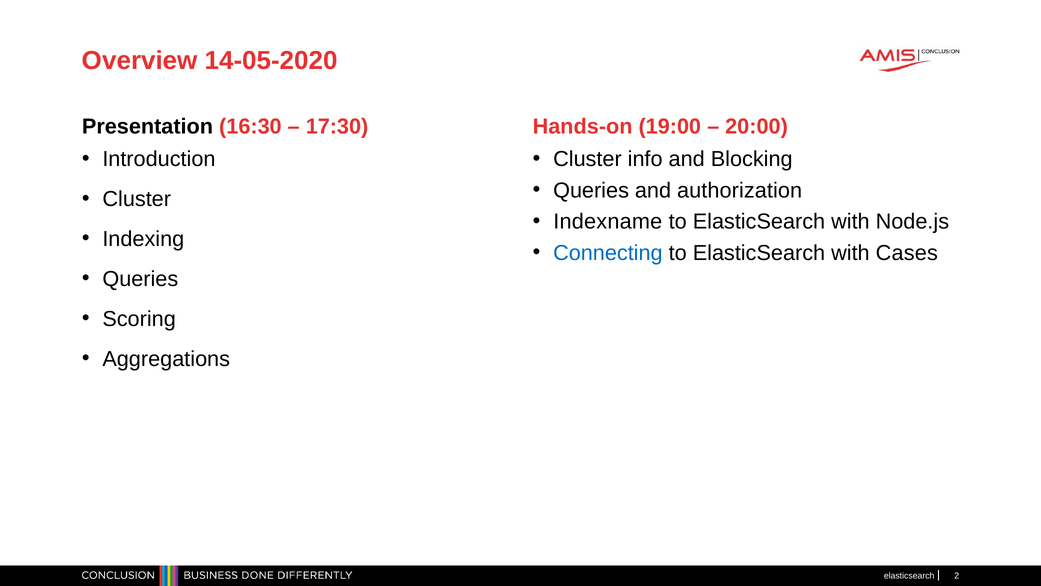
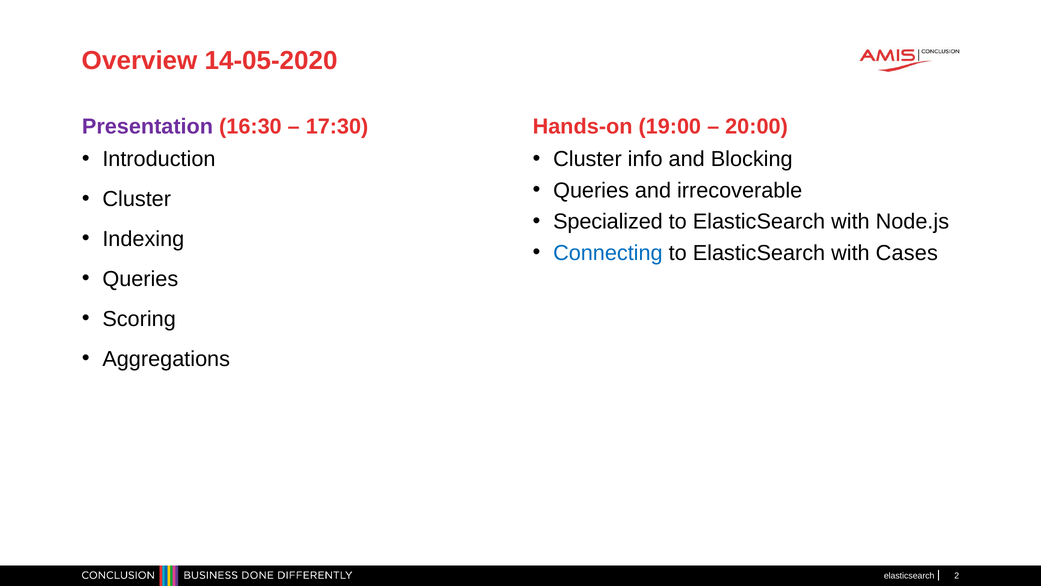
Presentation colour: black -> purple (148, 126)
authorization: authorization -> irrecoverable (740, 190)
Indexname: Indexname -> Specialized (608, 222)
